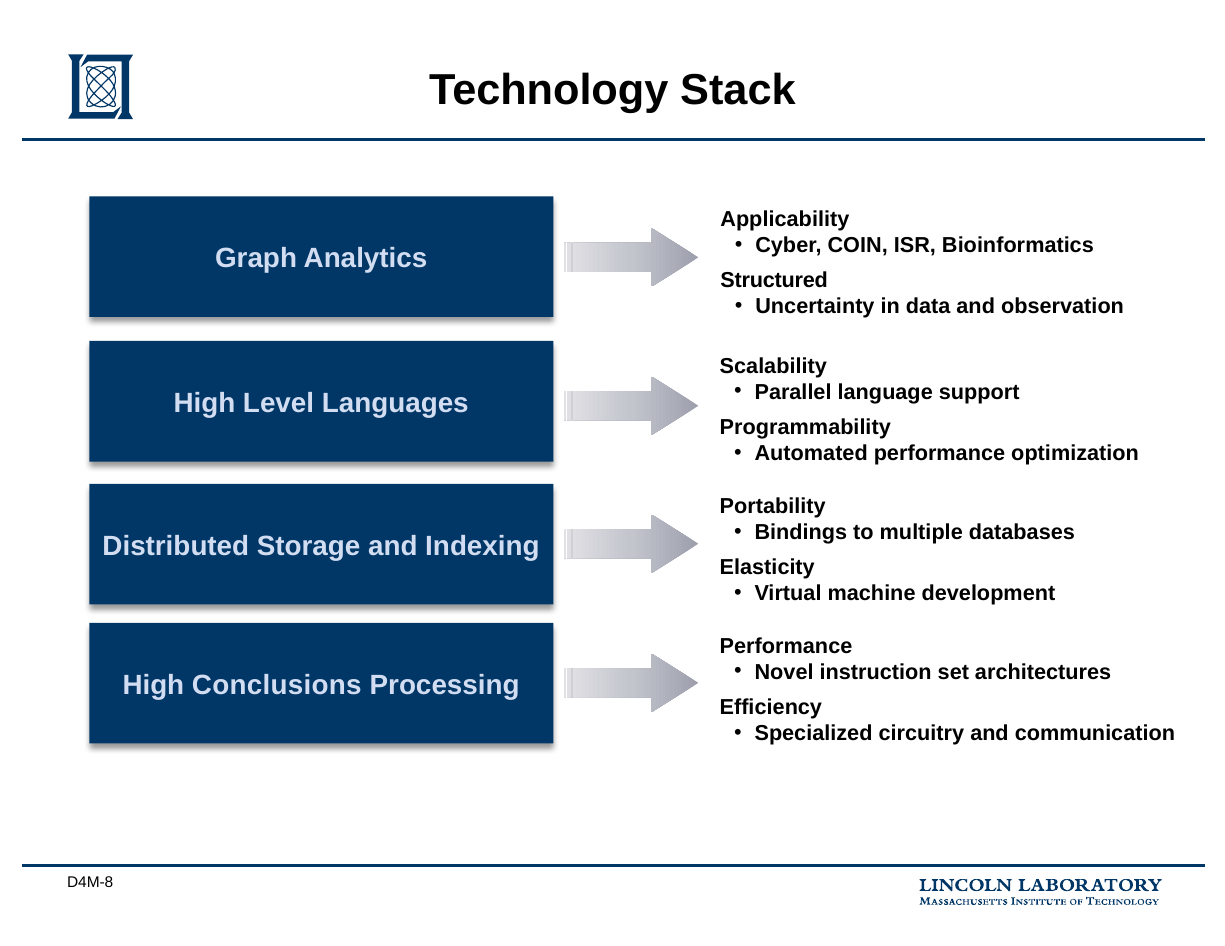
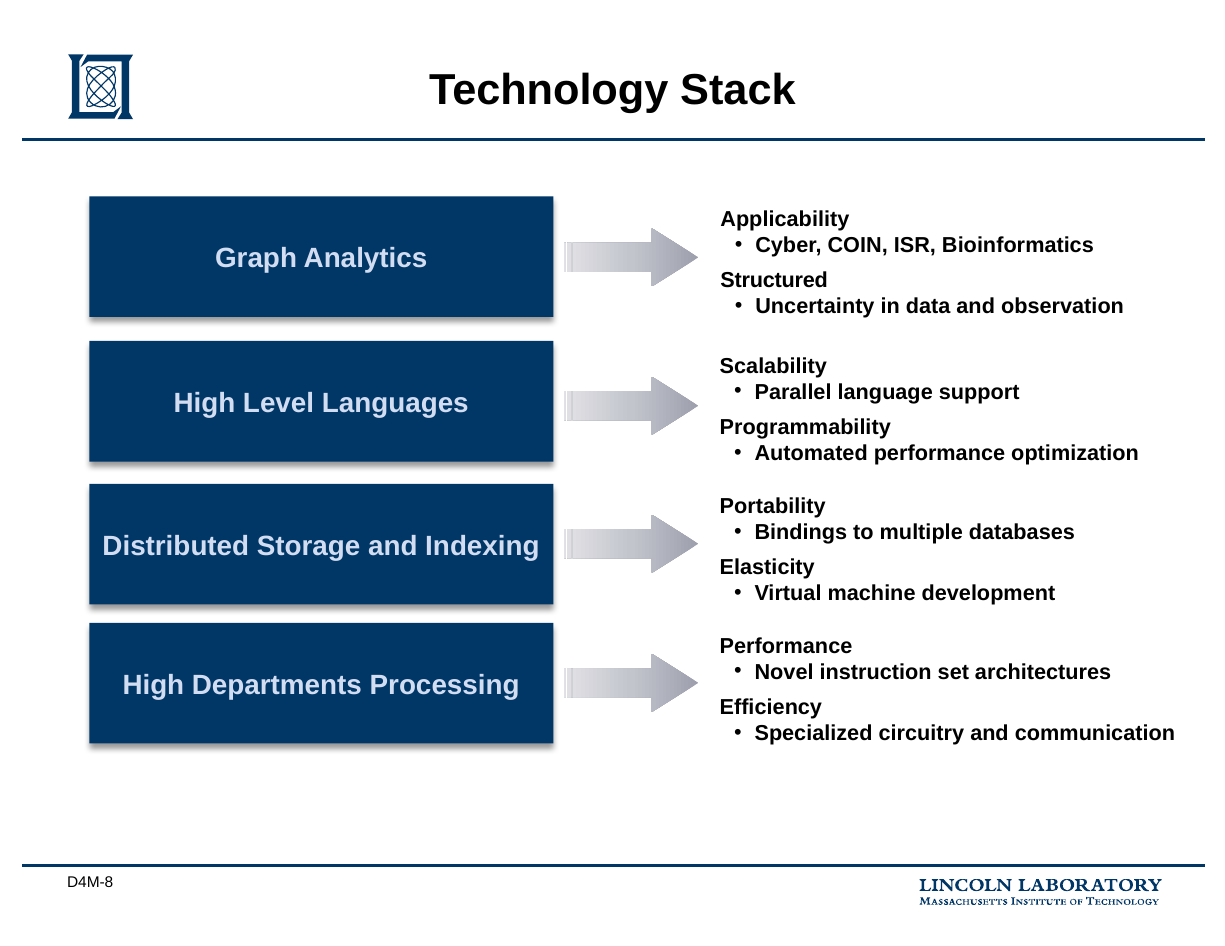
Conclusions: Conclusions -> Departments (277, 686)
